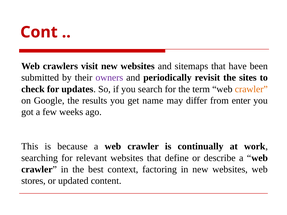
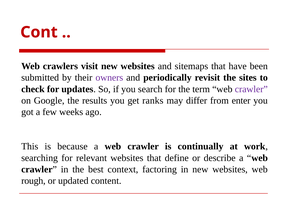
crawler colour: orange -> purple (251, 89)
name: name -> ranks (153, 101)
stores: stores -> rough (33, 181)
